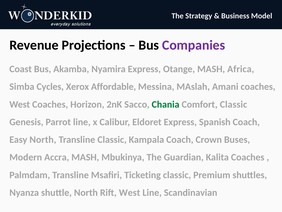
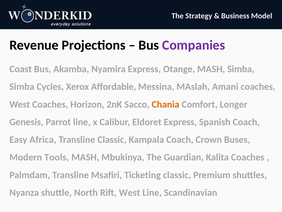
MASH Africa: Africa -> Simba (241, 69)
Chania colour: green -> orange (166, 104)
Comfort Classic: Classic -> Longer (234, 104)
Easy North: North -> Africa (43, 139)
Accra: Accra -> Tools (57, 157)
